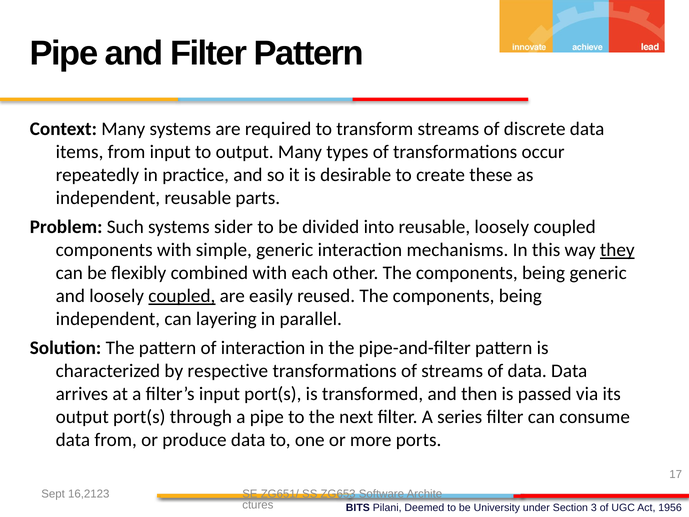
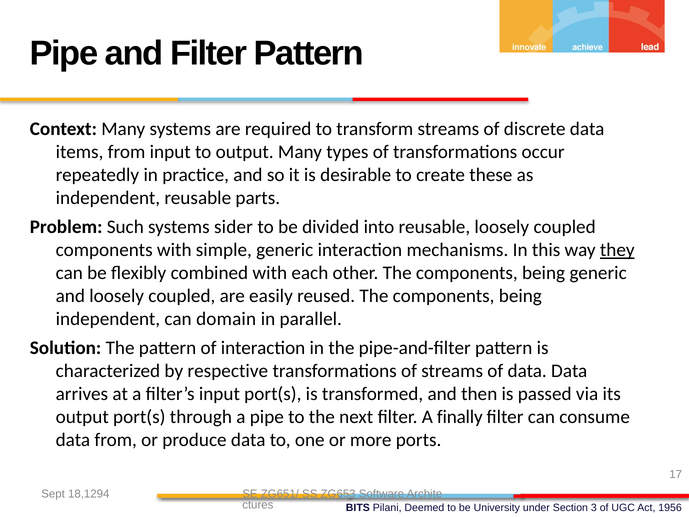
coupled underline: present -> none (182, 296)
layering: layering -> domain (226, 319)
series: series -> finally (460, 417)
16,2123: 16,2123 -> 18,1294 (89, 493)
